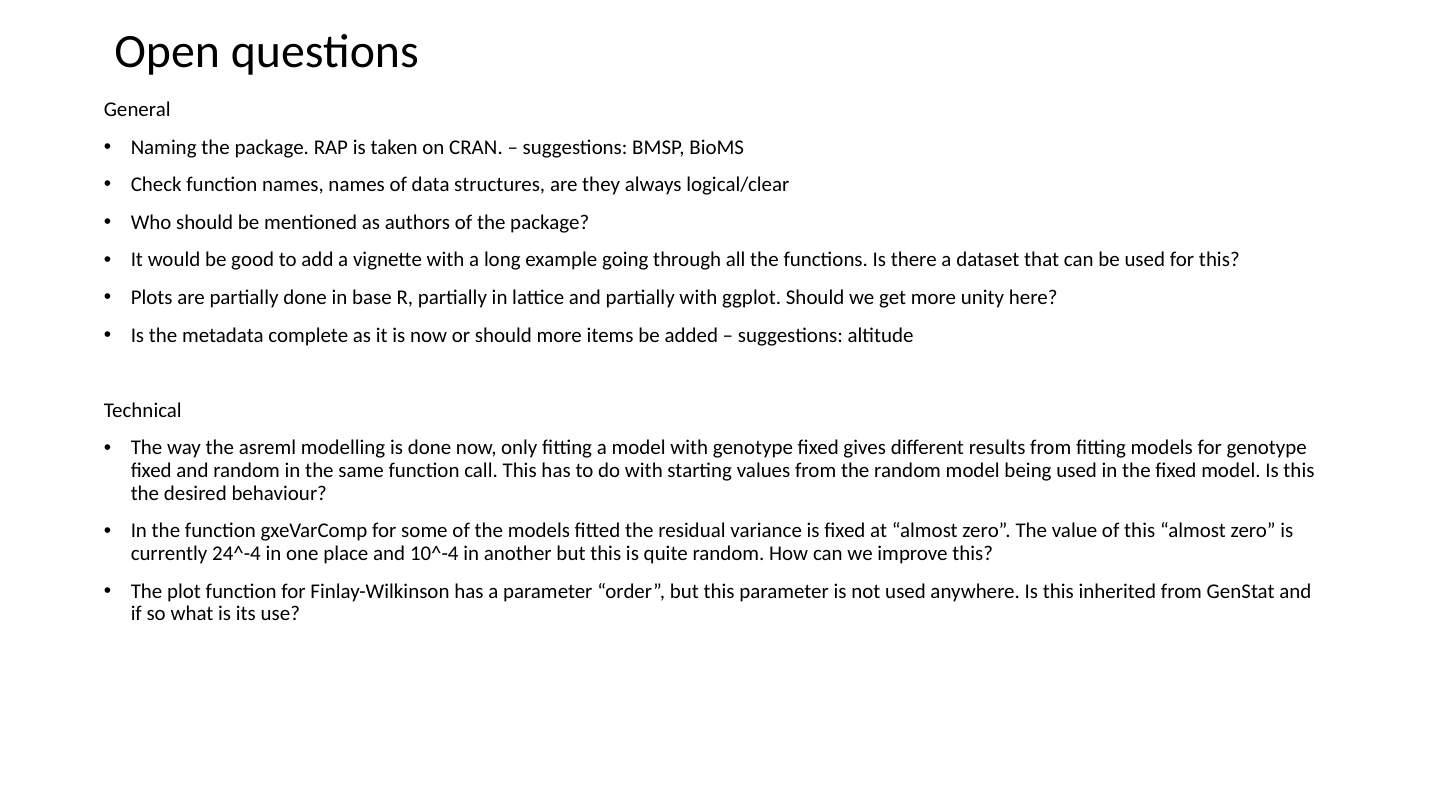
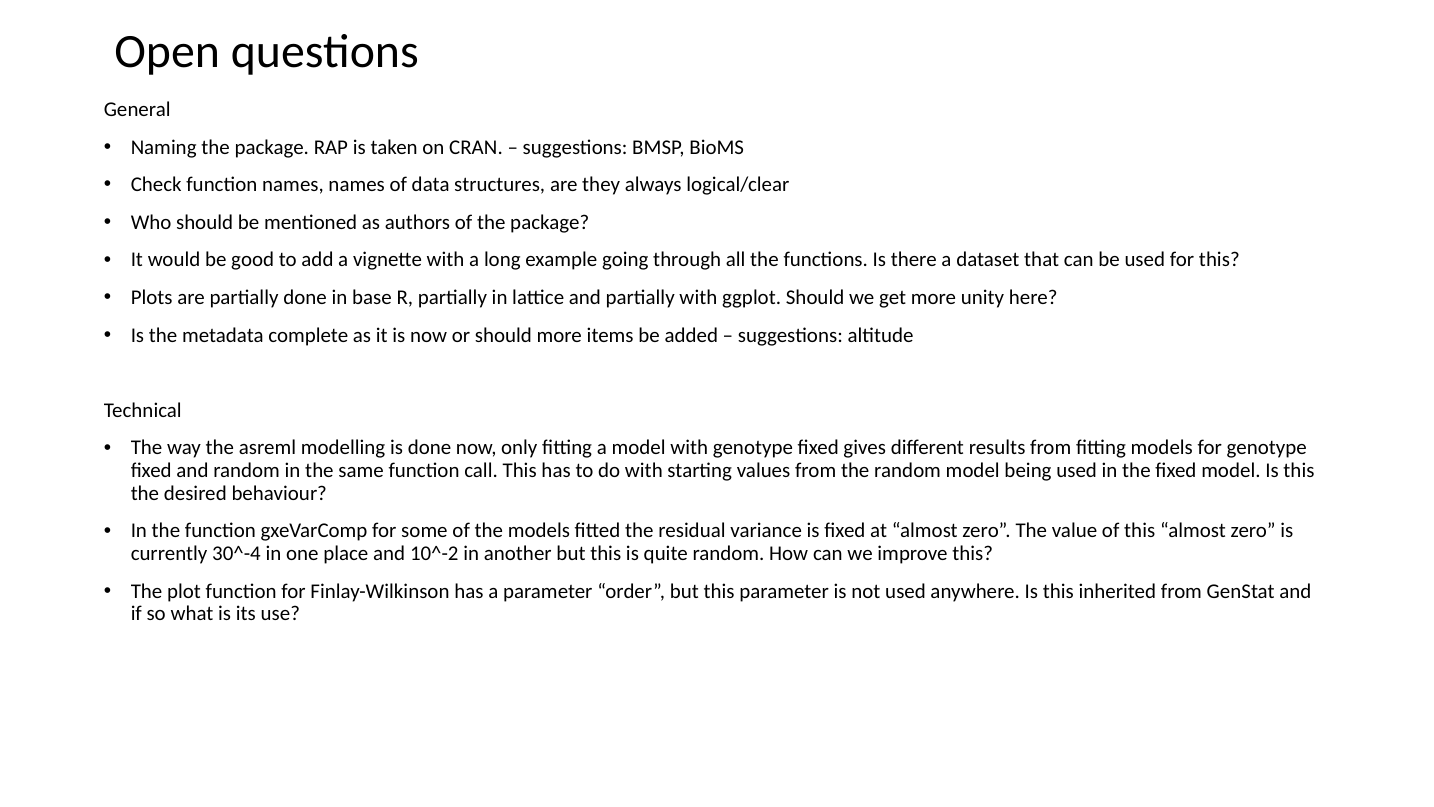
24^-4: 24^-4 -> 30^-4 (236, 553)
10^-4: 10^-4 -> 10^-2 (434, 553)
